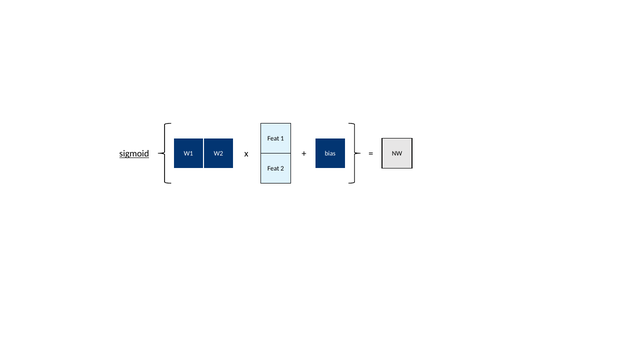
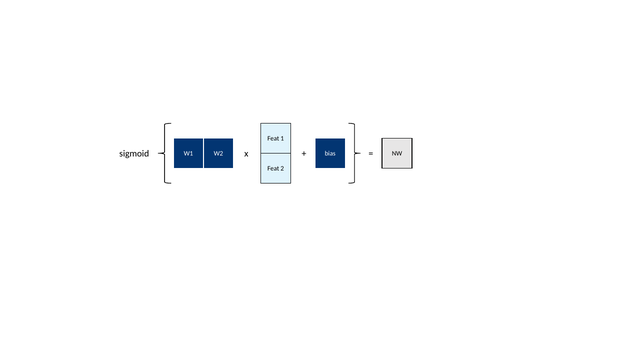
sigmoid underline: present -> none (134, 154)
